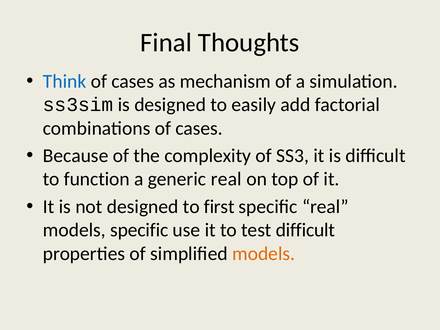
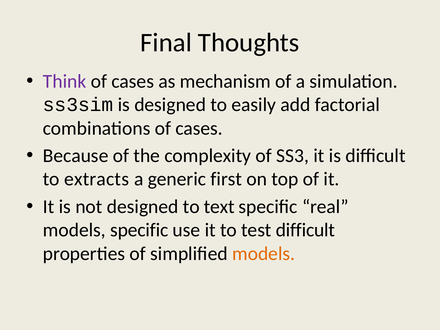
Think colour: blue -> purple (65, 81)
function: function -> extracts (97, 179)
generic real: real -> first (226, 179)
first: first -> text (219, 207)
